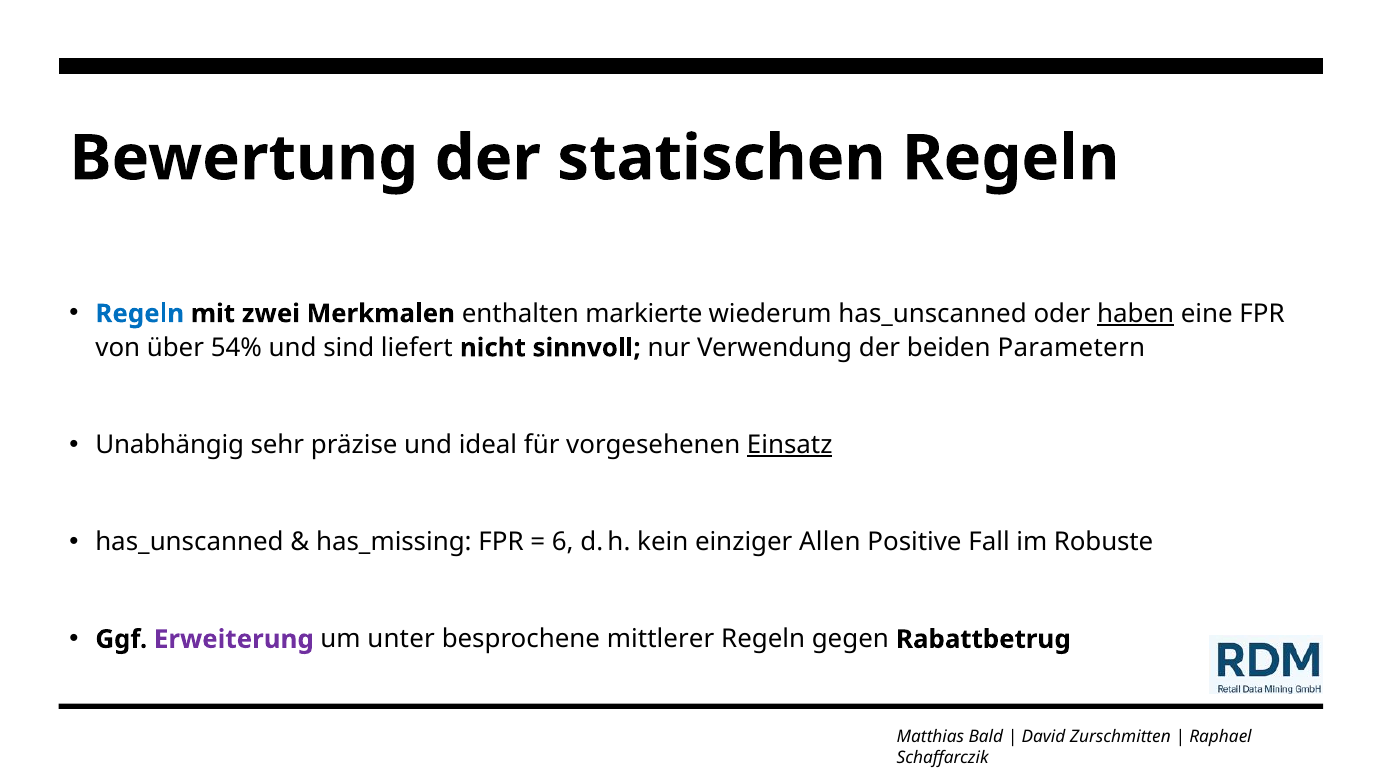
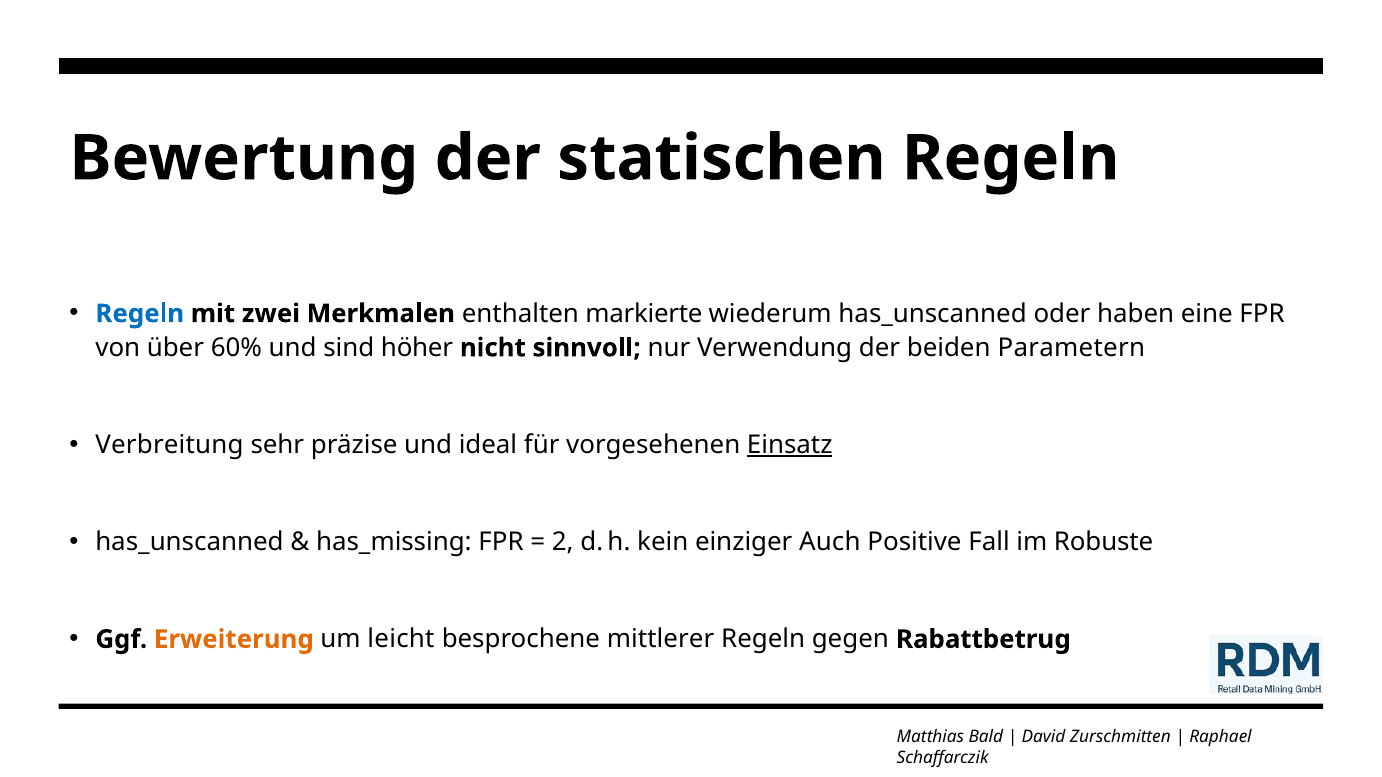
haben underline: present -> none (1136, 314)
54%: 54% -> 60% (236, 348)
liefert: liefert -> höher (417, 348)
Unabhängig: Unabhängig -> Verbreitung (169, 445)
6: 6 -> 2 (563, 542)
Allen: Allen -> Auch (830, 542)
Erweiterung colour: purple -> orange (234, 640)
unter: unter -> leicht (401, 640)
